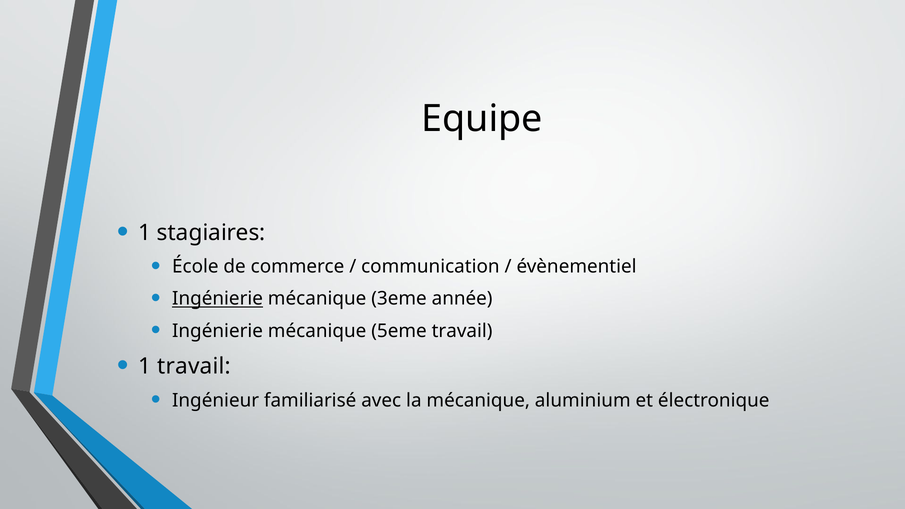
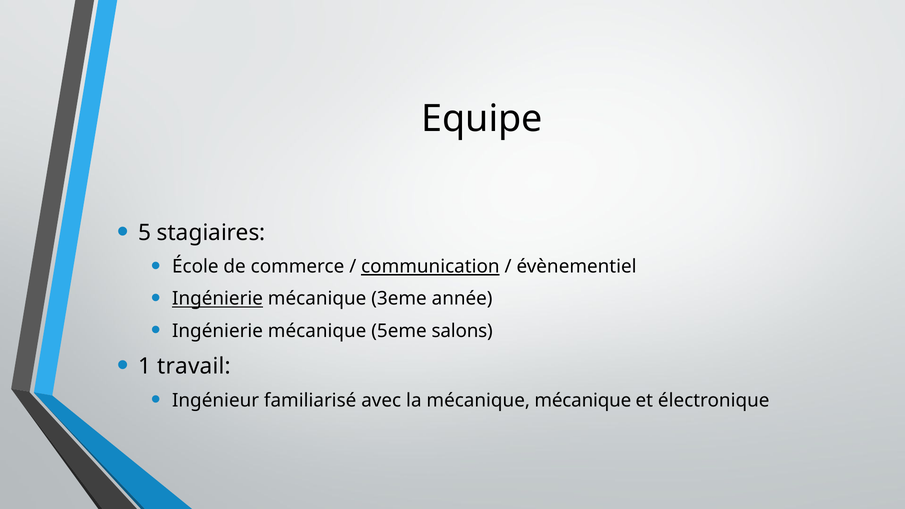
1: 1 -> 5 (145, 233)
communication underline: none -> present (430, 267)
5eme travail: travail -> salons (462, 331)
mécanique aluminium: aluminium -> mécanique (583, 400)
